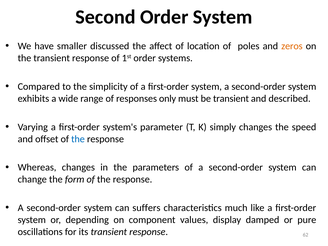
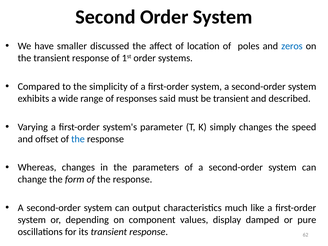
zeros colour: orange -> blue (292, 46)
only: only -> said (167, 99)
suffers: suffers -> output (146, 208)
